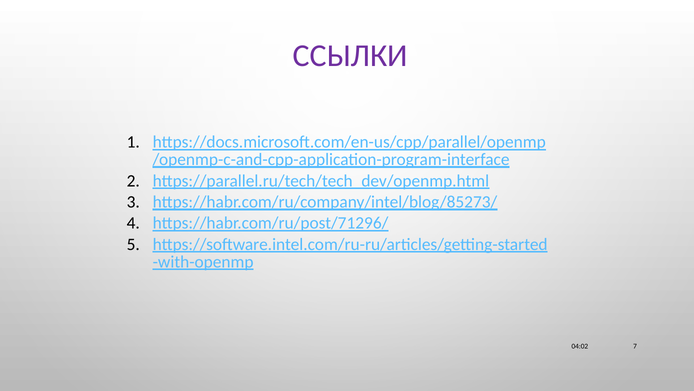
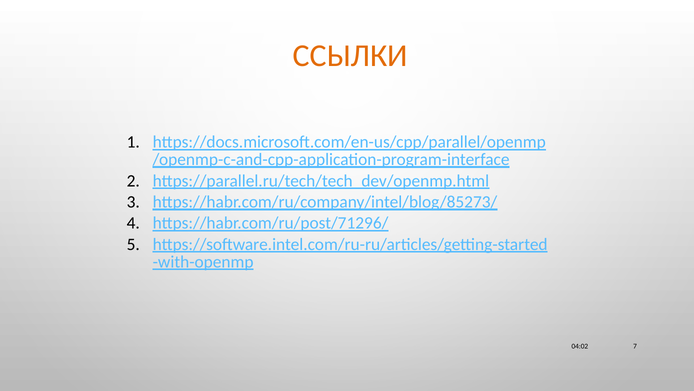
ССЫЛКИ colour: purple -> orange (350, 56)
